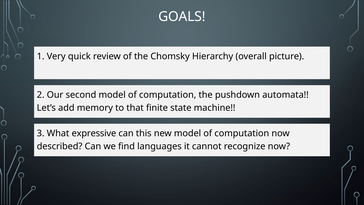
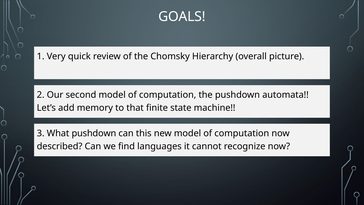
What expressive: expressive -> pushdown (94, 133)
